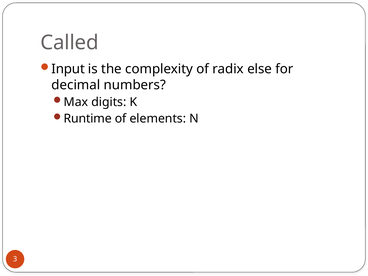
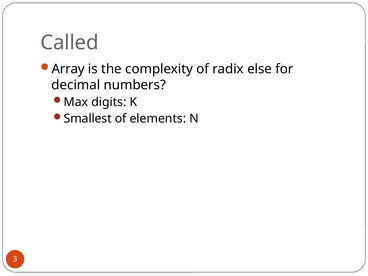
Input: Input -> Array (68, 69)
Runtime: Runtime -> Smallest (88, 119)
